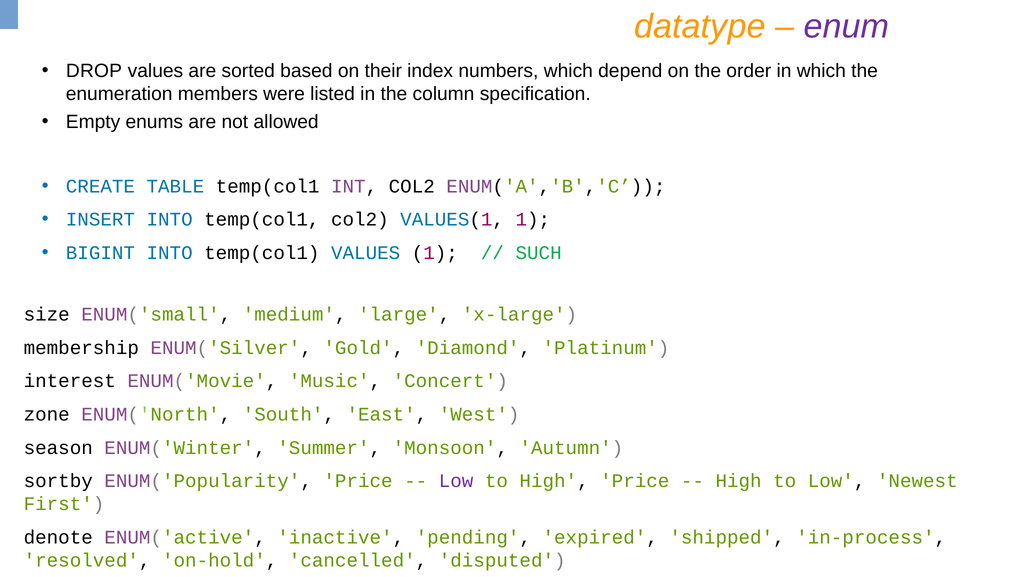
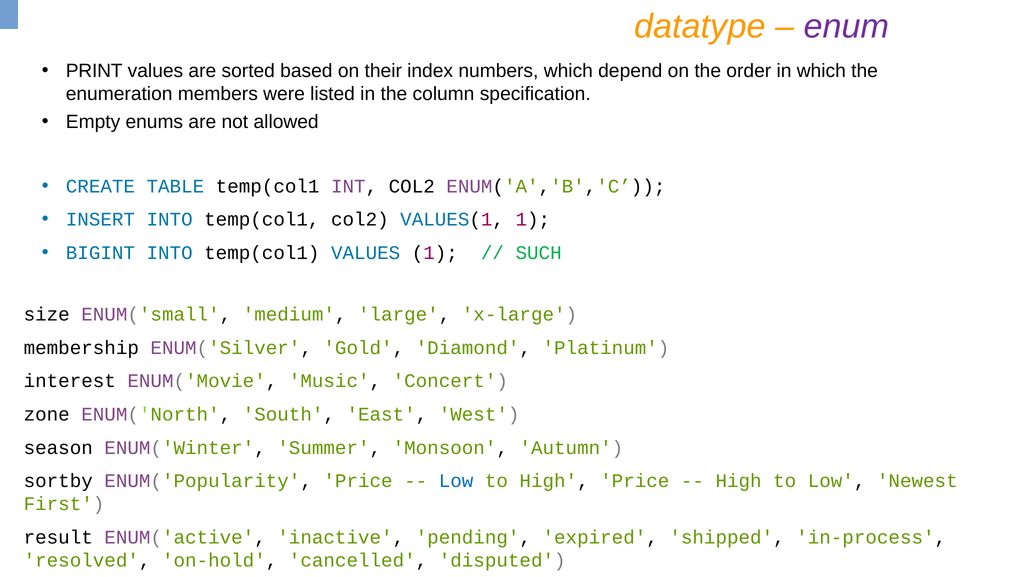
DROP: DROP -> PRINT (94, 71)
Low colour: purple -> blue (456, 481)
denote: denote -> result (58, 537)
